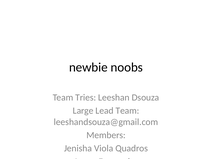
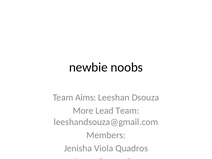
Tries: Tries -> Aims (86, 97)
Large: Large -> More (83, 111)
